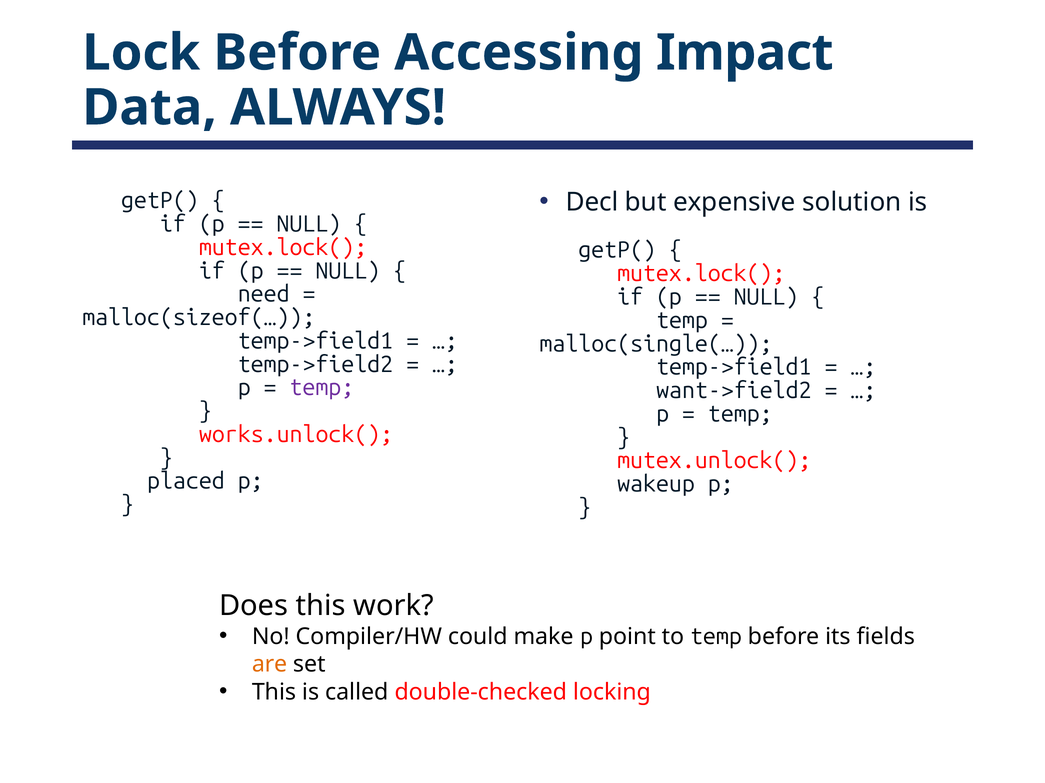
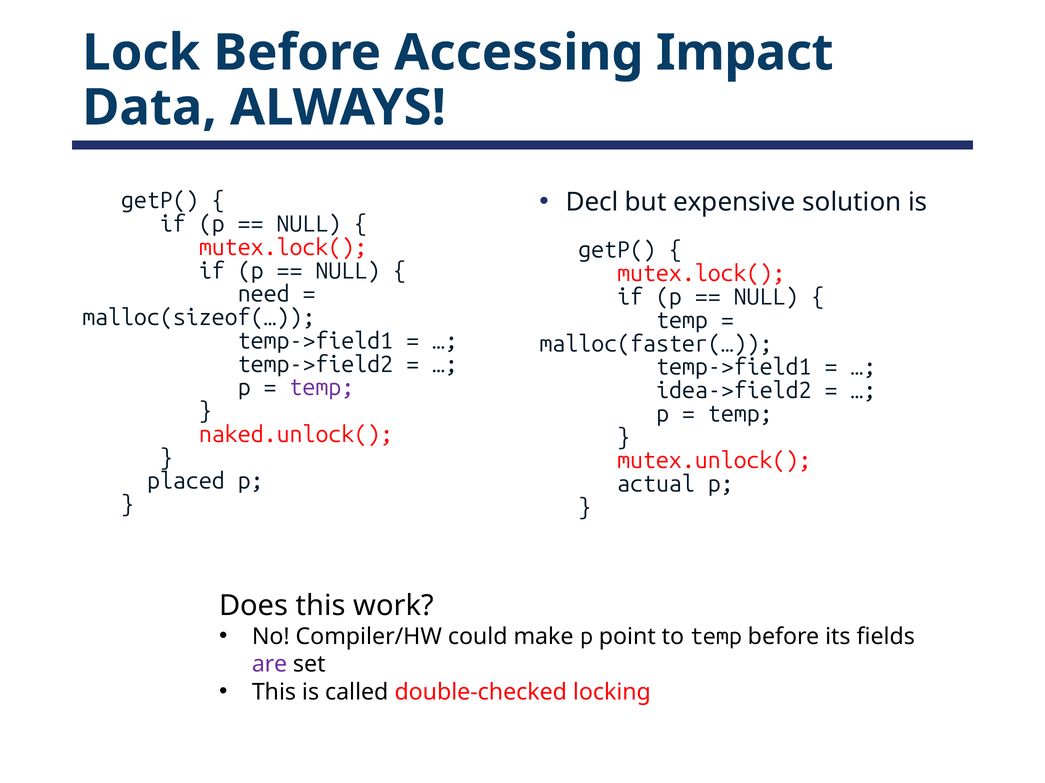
malloc(single(…: malloc(single(… -> malloc(faster(… (656, 344)
want->field2: want->field2 -> idea->field2 (734, 391)
works.unlock(: works.unlock( -> naked.unlock( (296, 435)
wakeup: wakeup -> actual (656, 485)
are colour: orange -> purple (270, 665)
